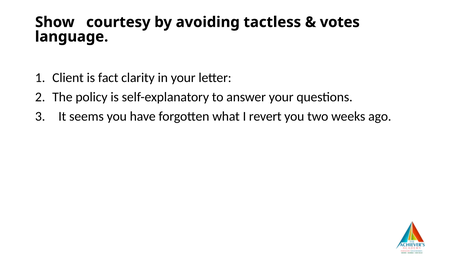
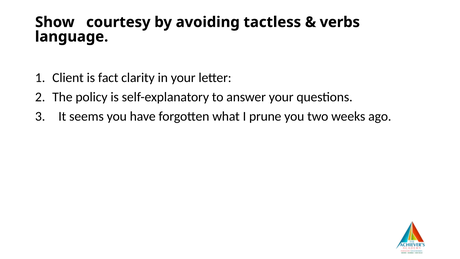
votes: votes -> verbs (340, 22)
revert: revert -> prune (265, 116)
